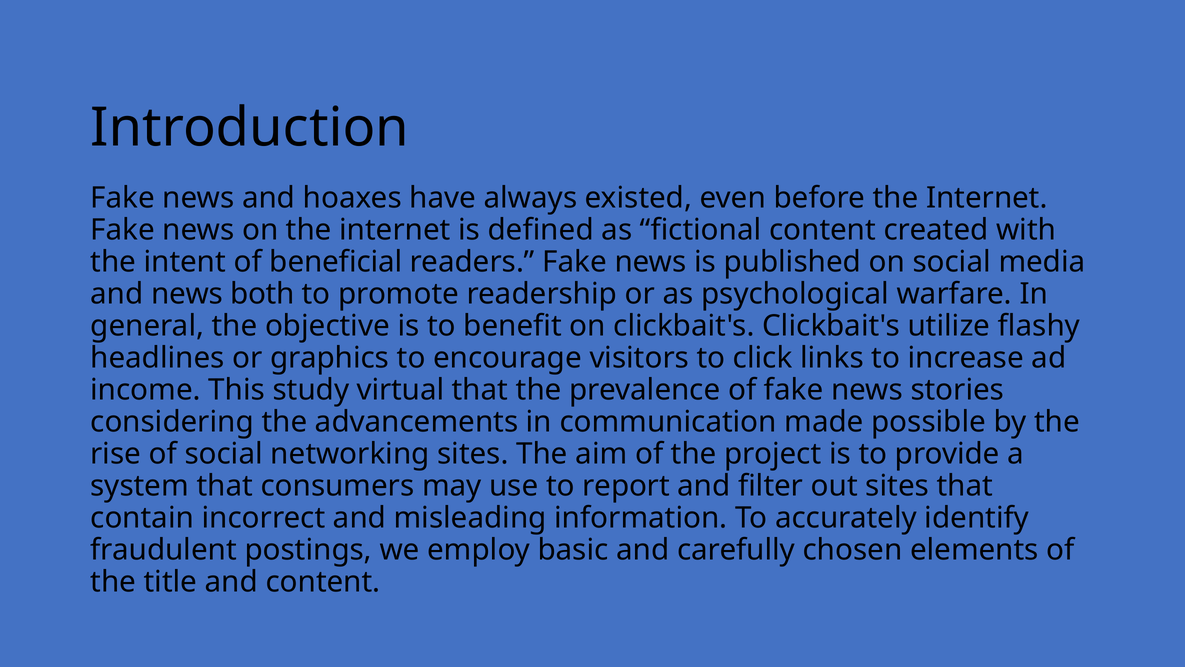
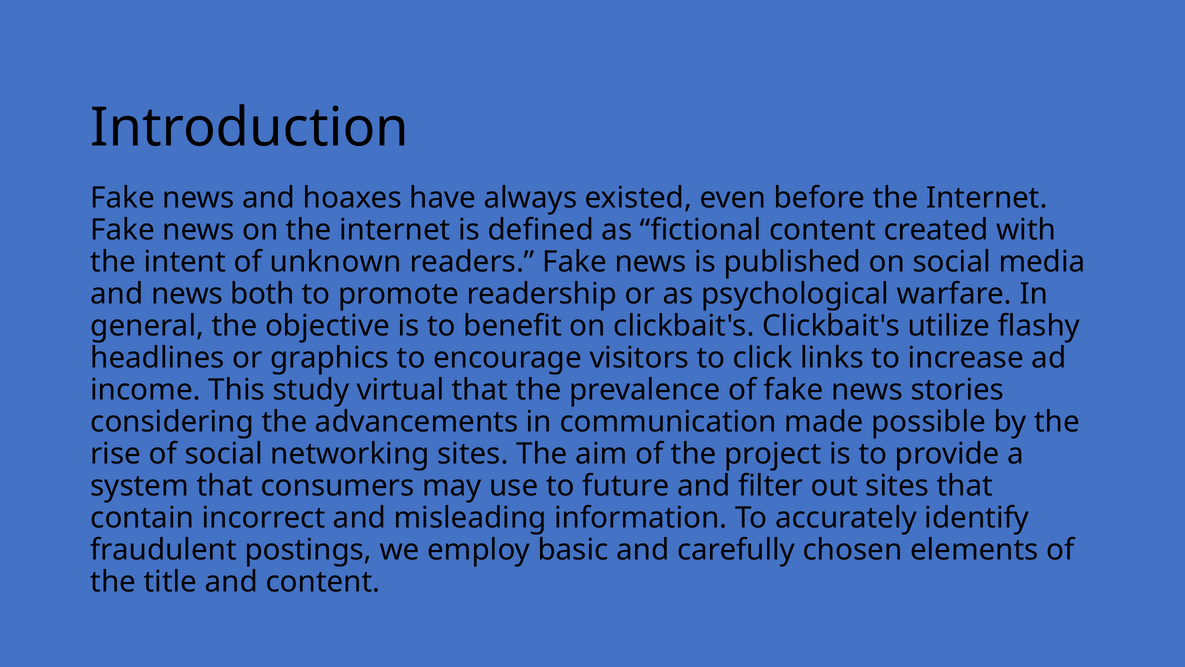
beneficial: beneficial -> unknown (336, 262)
report: report -> future (626, 486)
